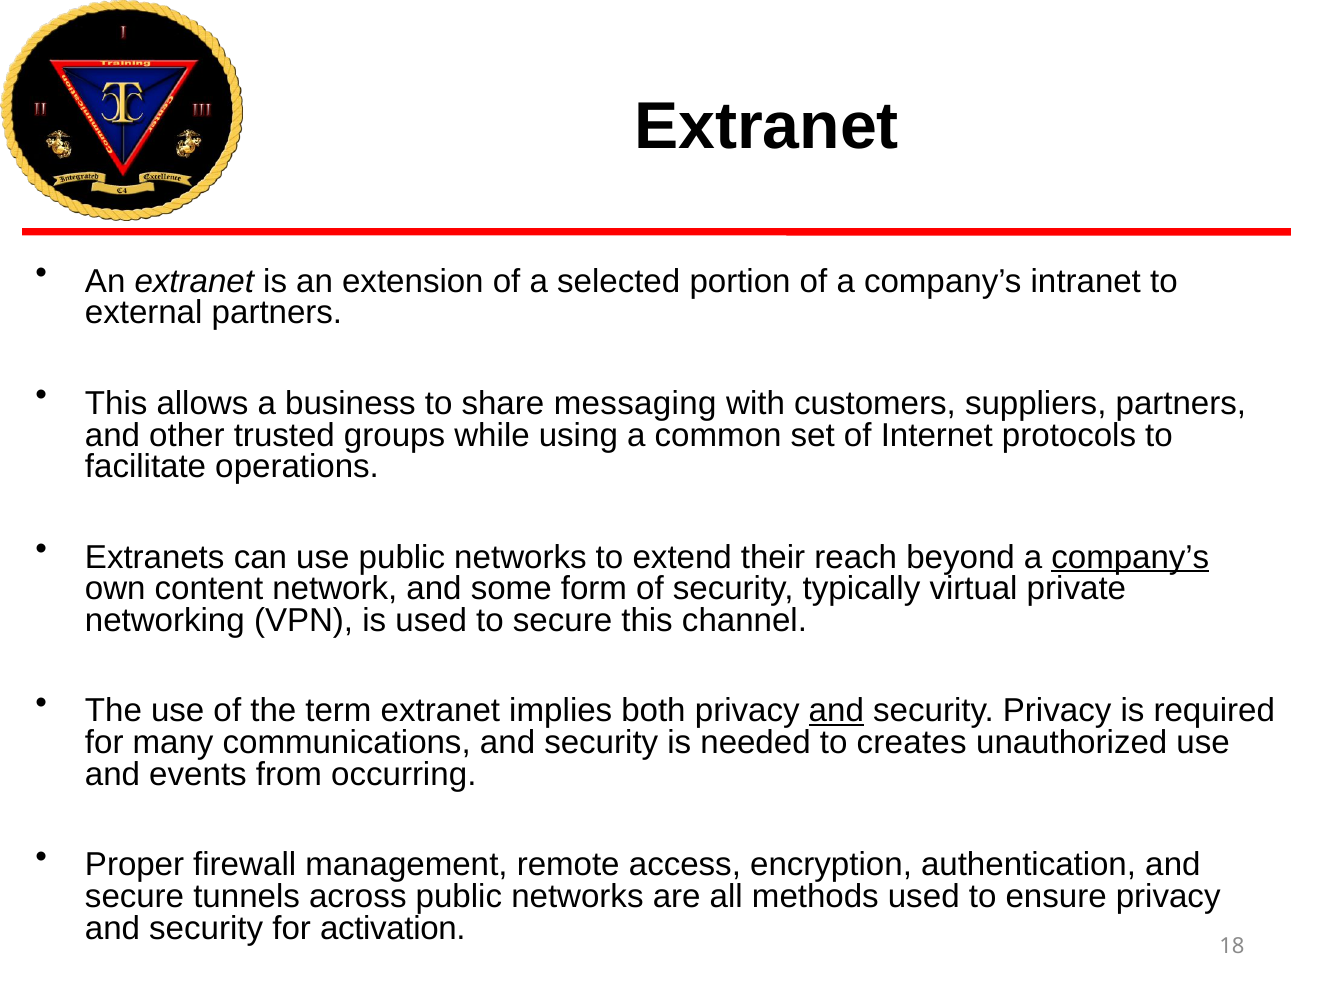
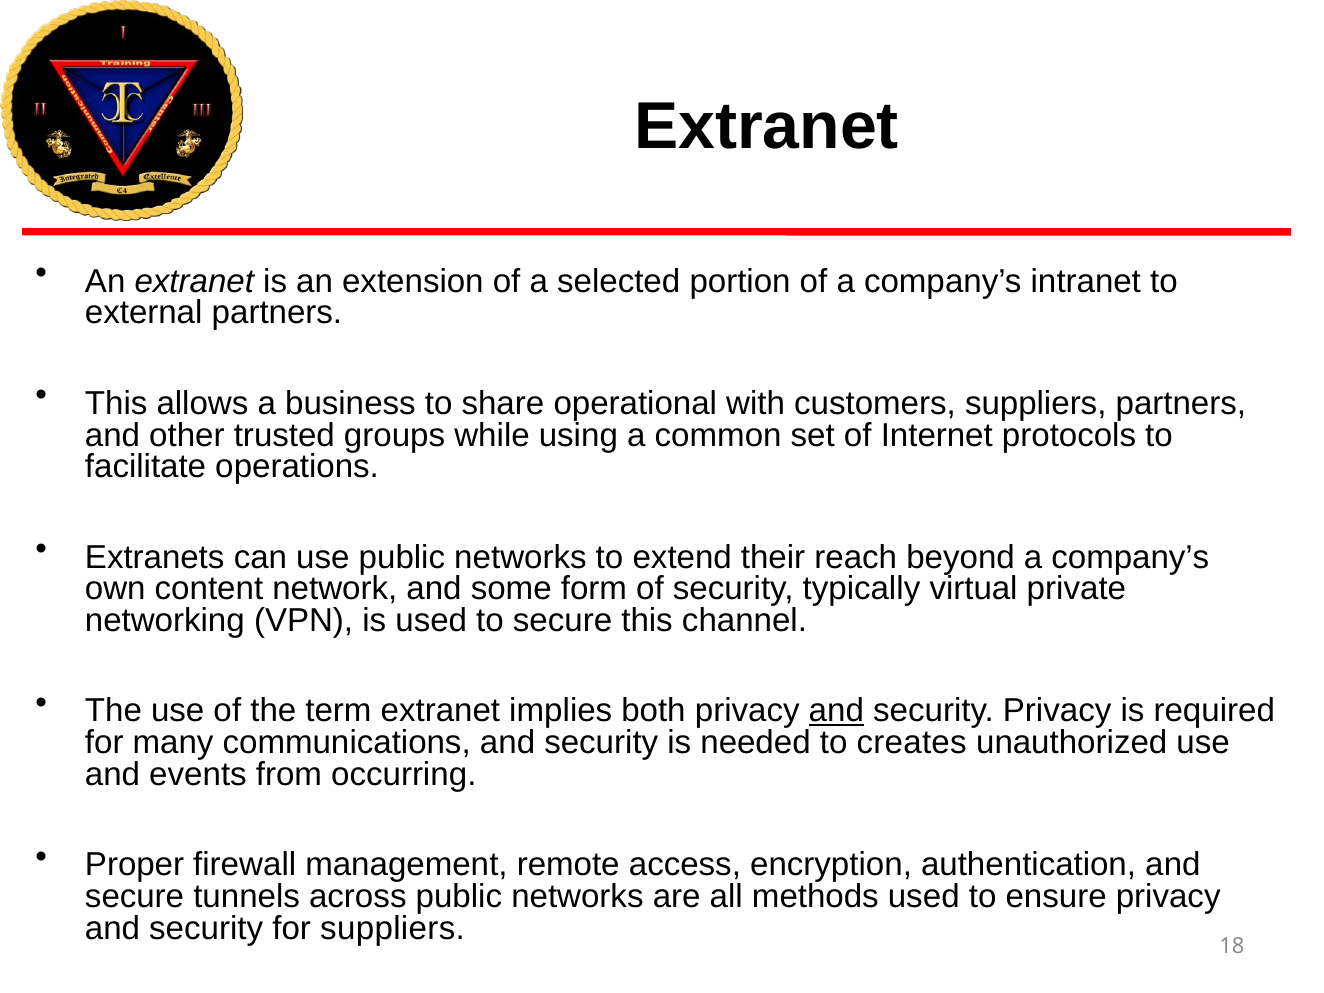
messaging: messaging -> operational (635, 403)
company’s underline: present -> none (1130, 557)
for activation: activation -> suppliers (393, 929)
